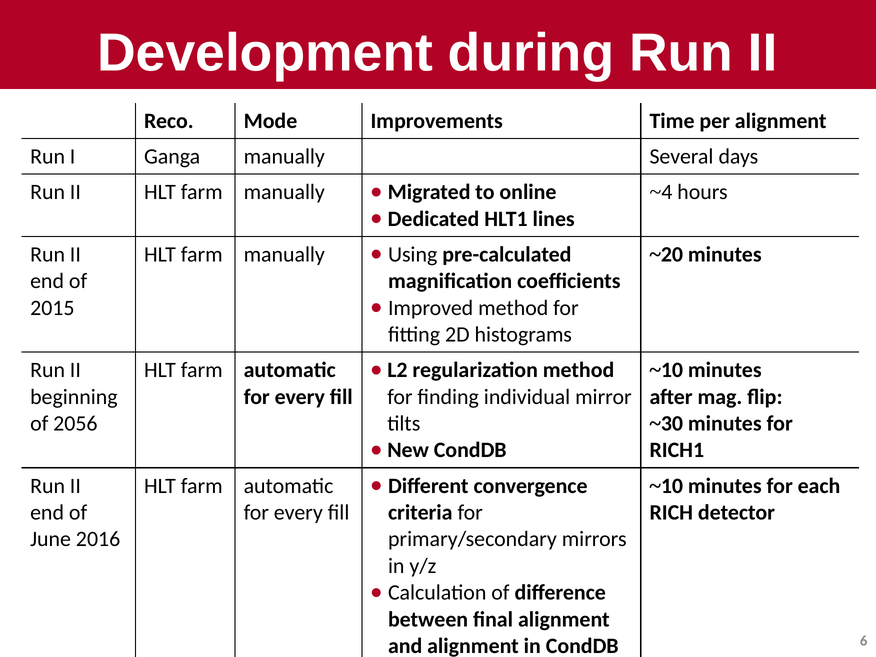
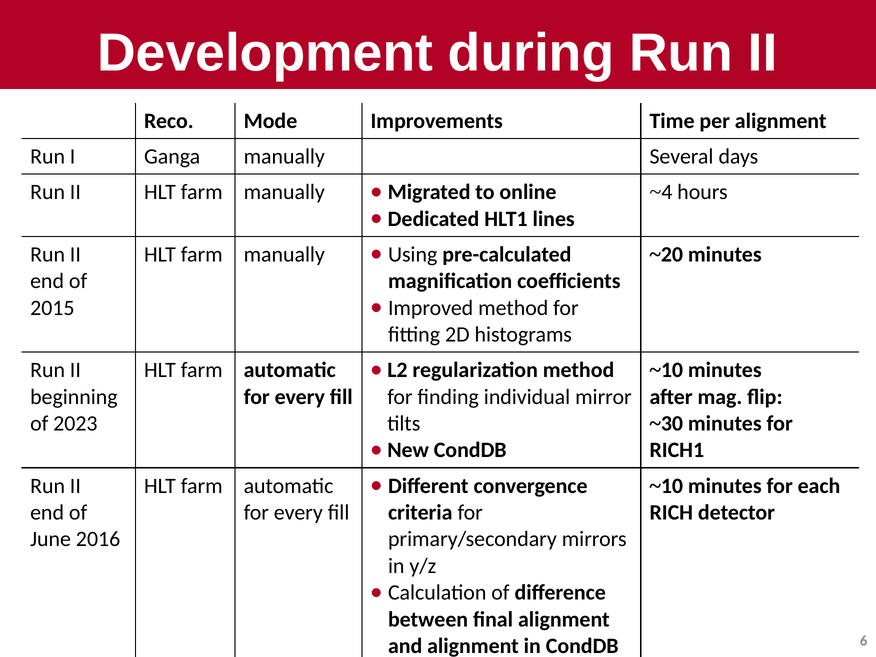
2056: 2056 -> 2023 (75, 424)
